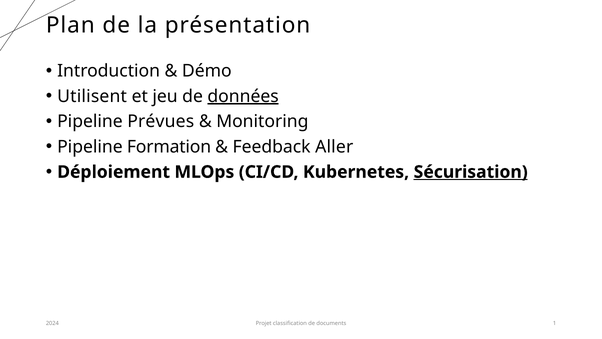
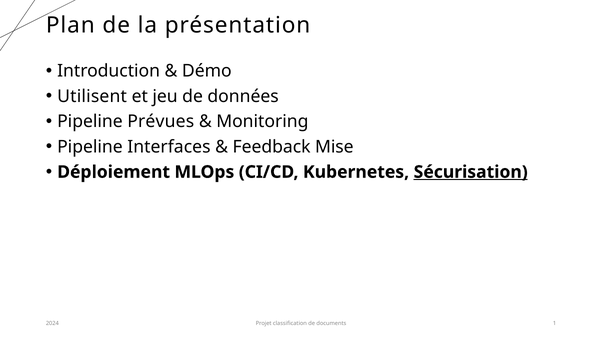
données underline: present -> none (243, 96)
Formation: Formation -> Interfaces (169, 147)
Aller: Aller -> Mise (334, 147)
